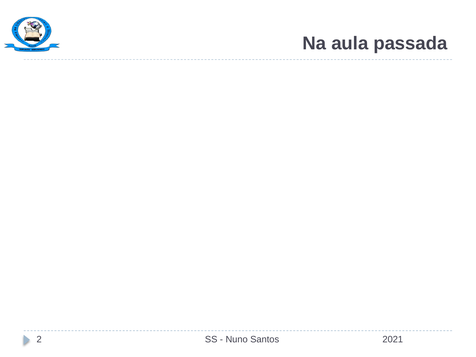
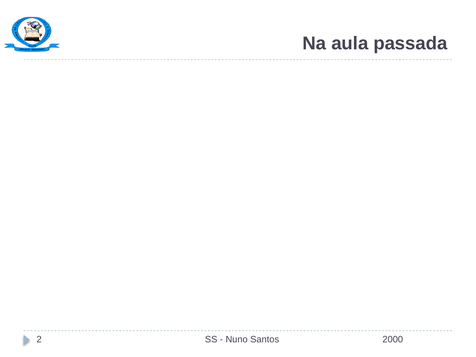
2021: 2021 -> 2000 (393, 339)
